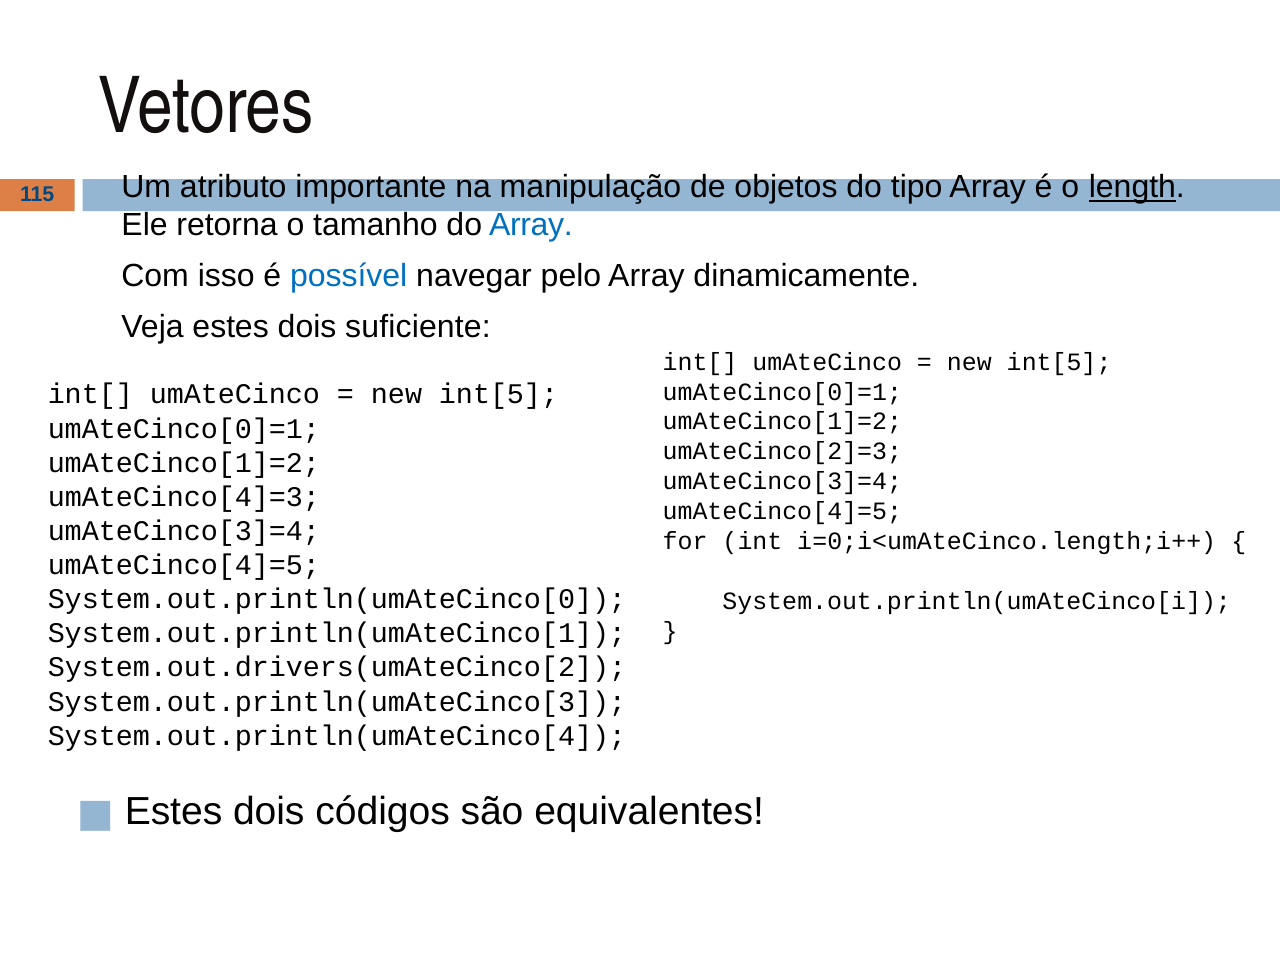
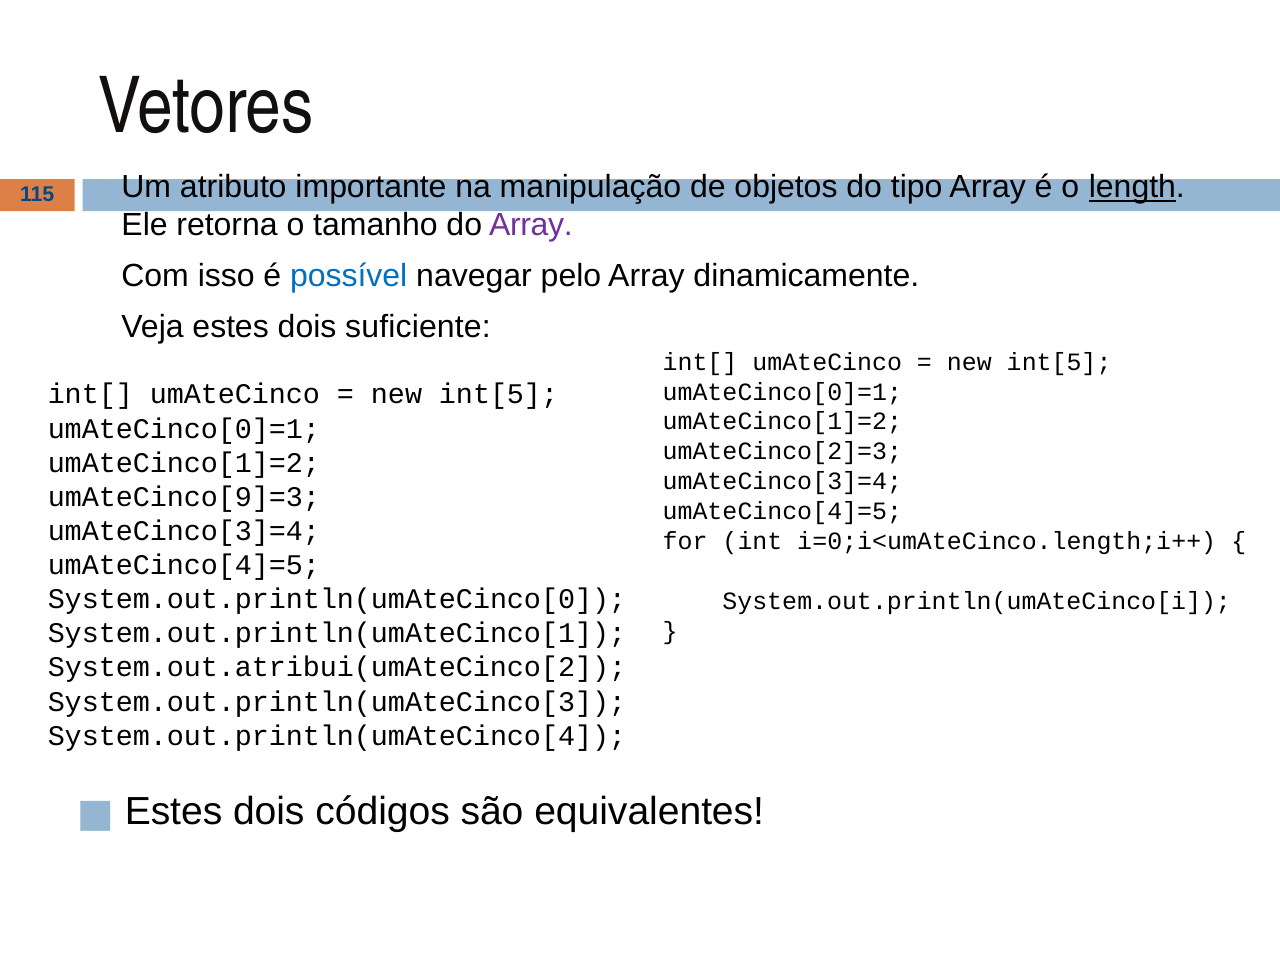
Array colour: blue -> purple (531, 225)
umAteCinco[4]=3: umAteCinco[4]=3 -> umAteCinco[9]=3 (184, 497)
System.out.drivers(umAteCinco[2: System.out.drivers(umAteCinco[2 -> System.out.atribui(umAteCinco[2 (337, 668)
